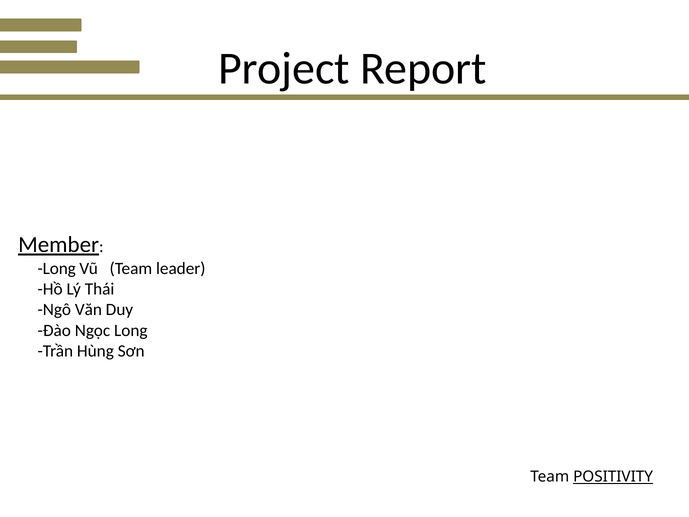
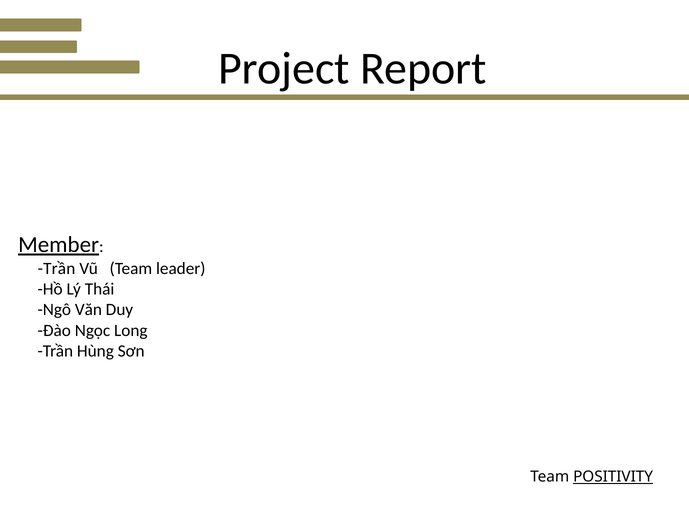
Long: Long -> Trần (57, 268)
